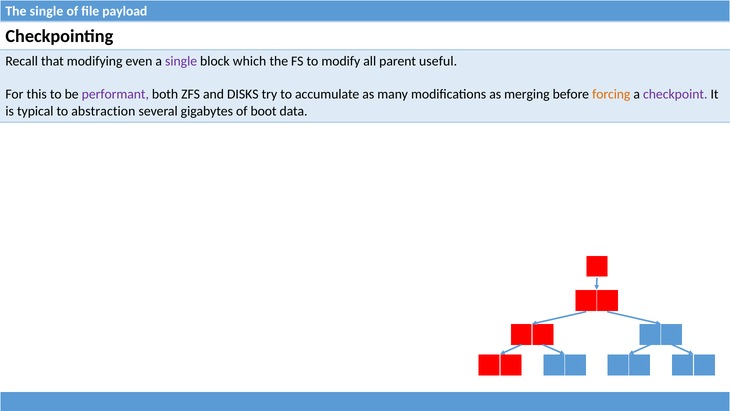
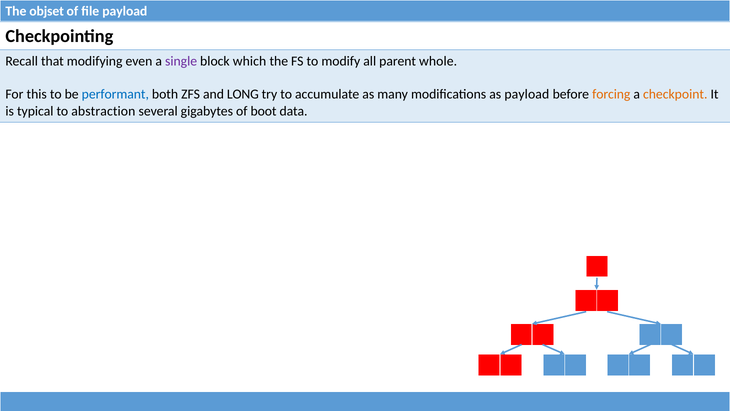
The single: single -> objset (47, 11)
useful: useful -> whole (438, 61)
performant colour: purple -> blue (115, 94)
DISKS: DISKS -> LONG (243, 94)
as merging: merging -> payload (527, 94)
checkpoint colour: purple -> orange (675, 94)
